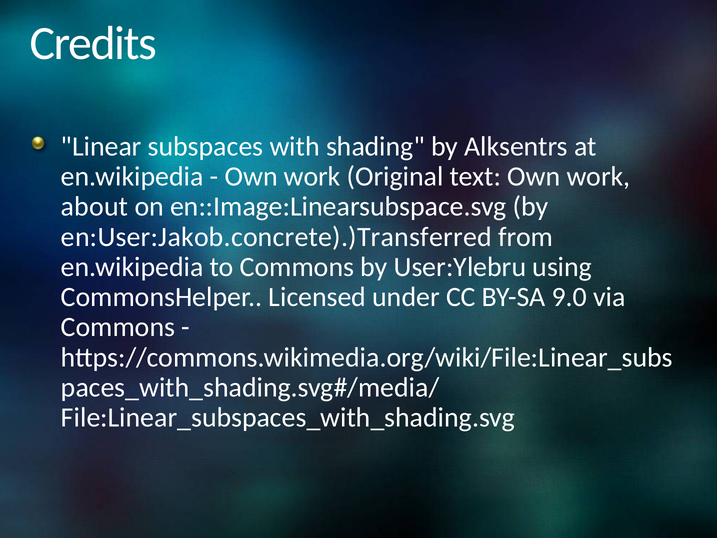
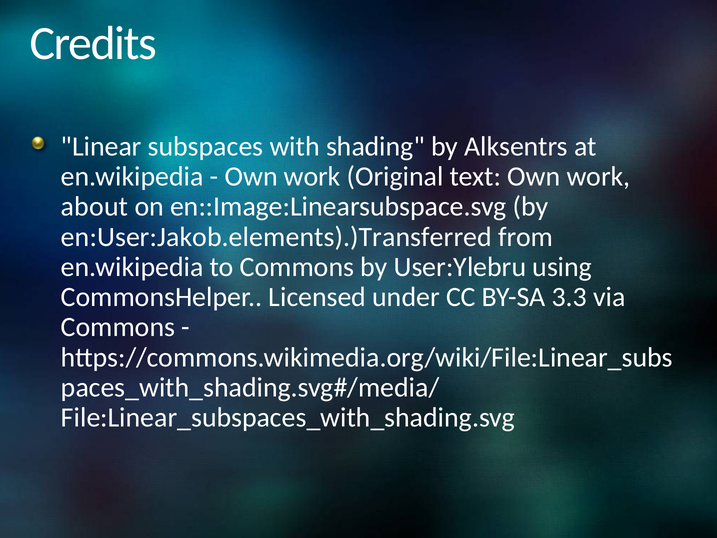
en:User:Jakob.concrete).)Transferred: en:User:Jakob.concrete).)Transferred -> en:User:Jakob.elements).)Transferred (276, 237)
9.0: 9.0 -> 3.3 (569, 297)
